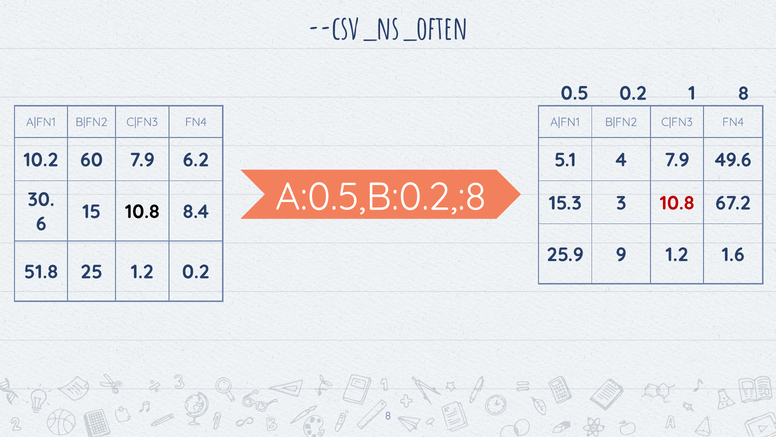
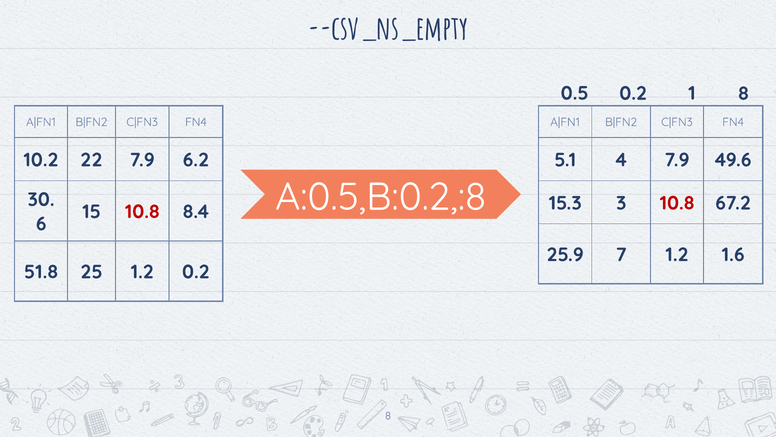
--csv_ns_often: --csv_ns_often -> --csv_ns_empty (388, 29)
60: 60 -> 22 (91, 160)
10.8 colour: black -> red (142, 211)
9: 9 -> 7 (621, 254)
